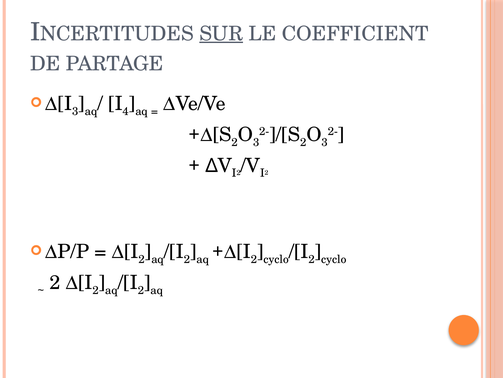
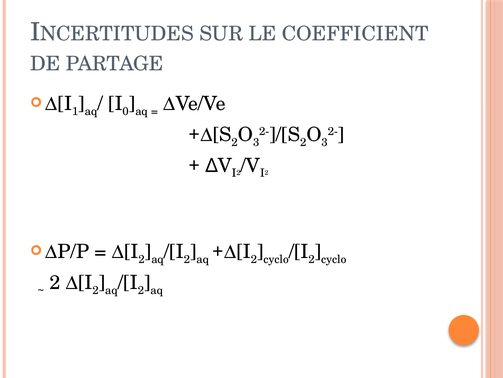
SUR underline: present -> none (221, 34)
3: 3 -> 1 (75, 111)
4: 4 -> 0 (126, 111)
